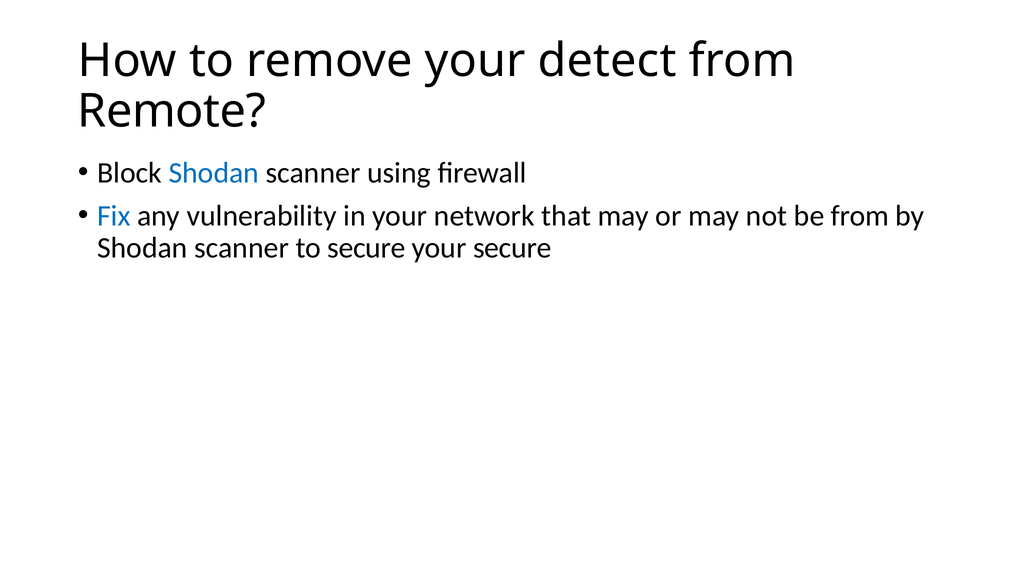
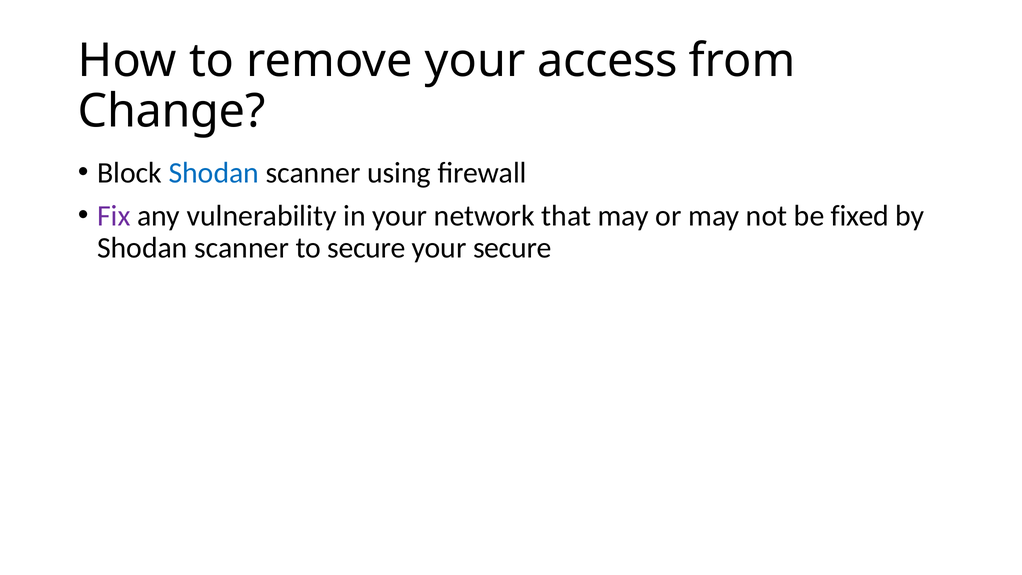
detect: detect -> access (607, 61)
Remote: Remote -> Change (172, 111)
Fix colour: blue -> purple (114, 216)
be from: from -> fixed (860, 216)
